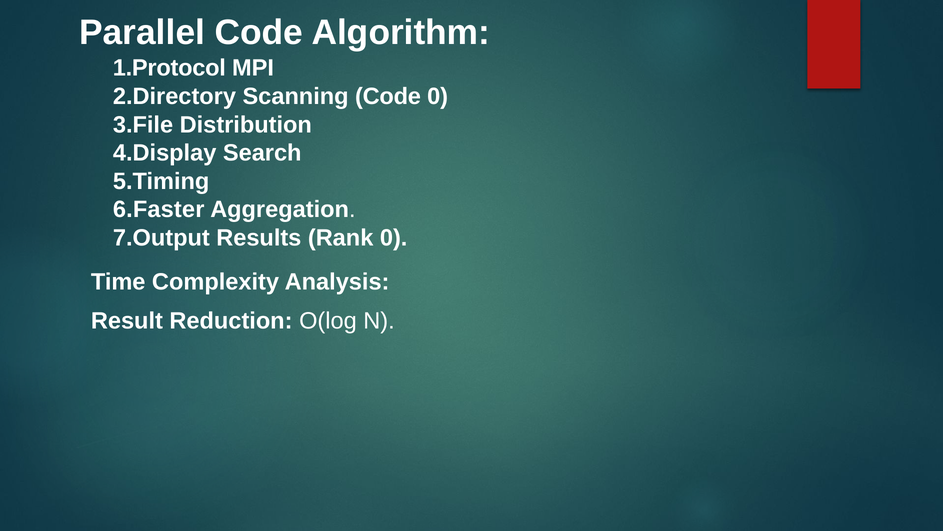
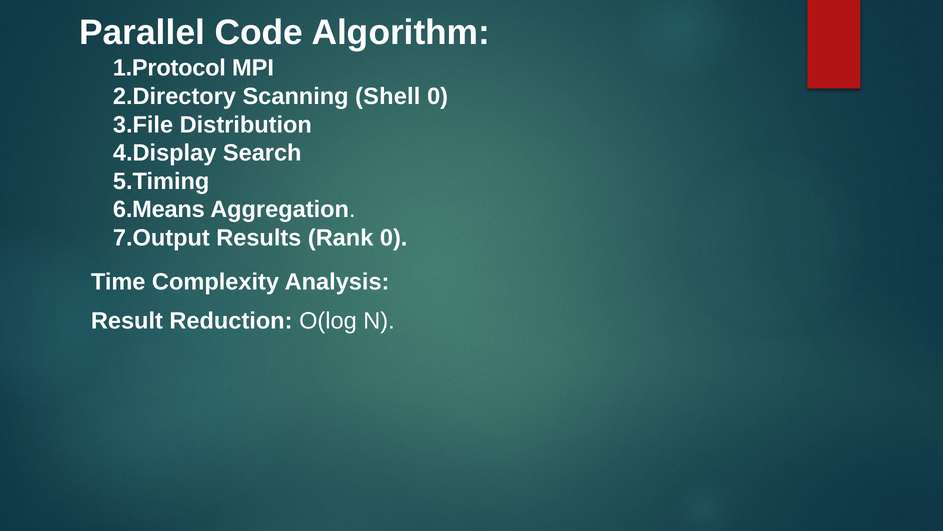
Scanning Code: Code -> Shell (388, 96)
6.Faster: 6.Faster -> 6.Means (159, 209)
